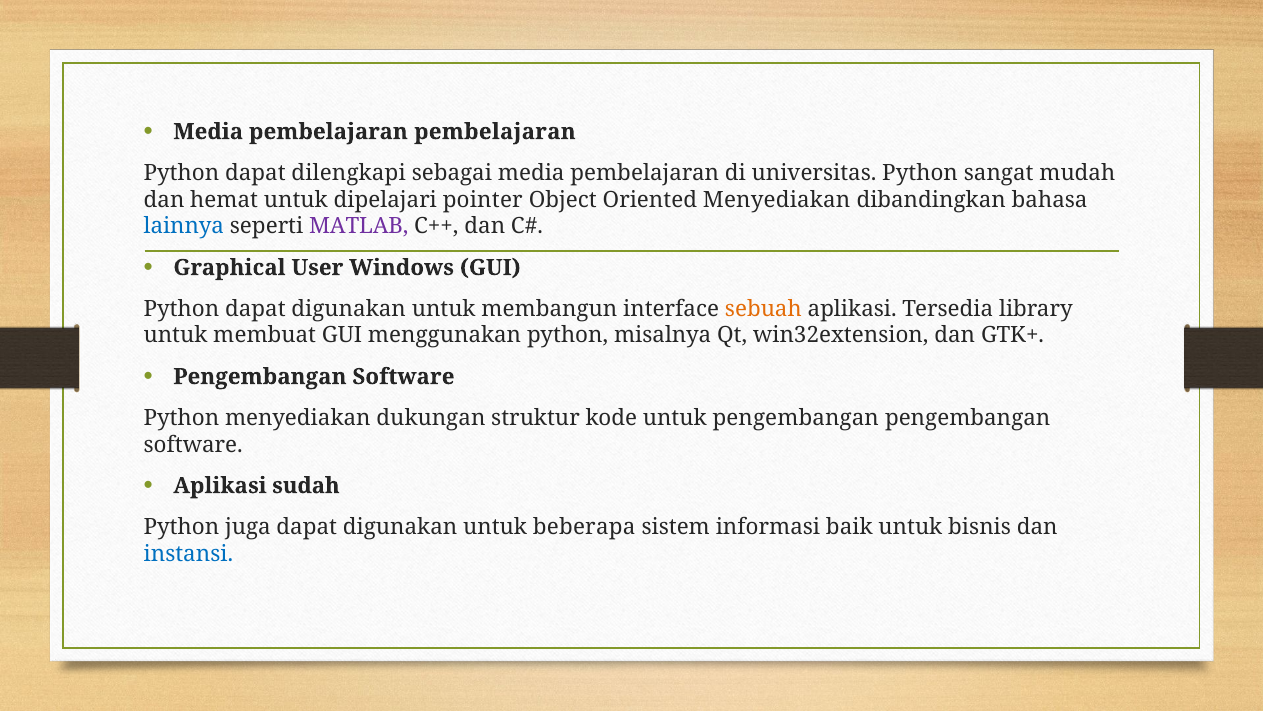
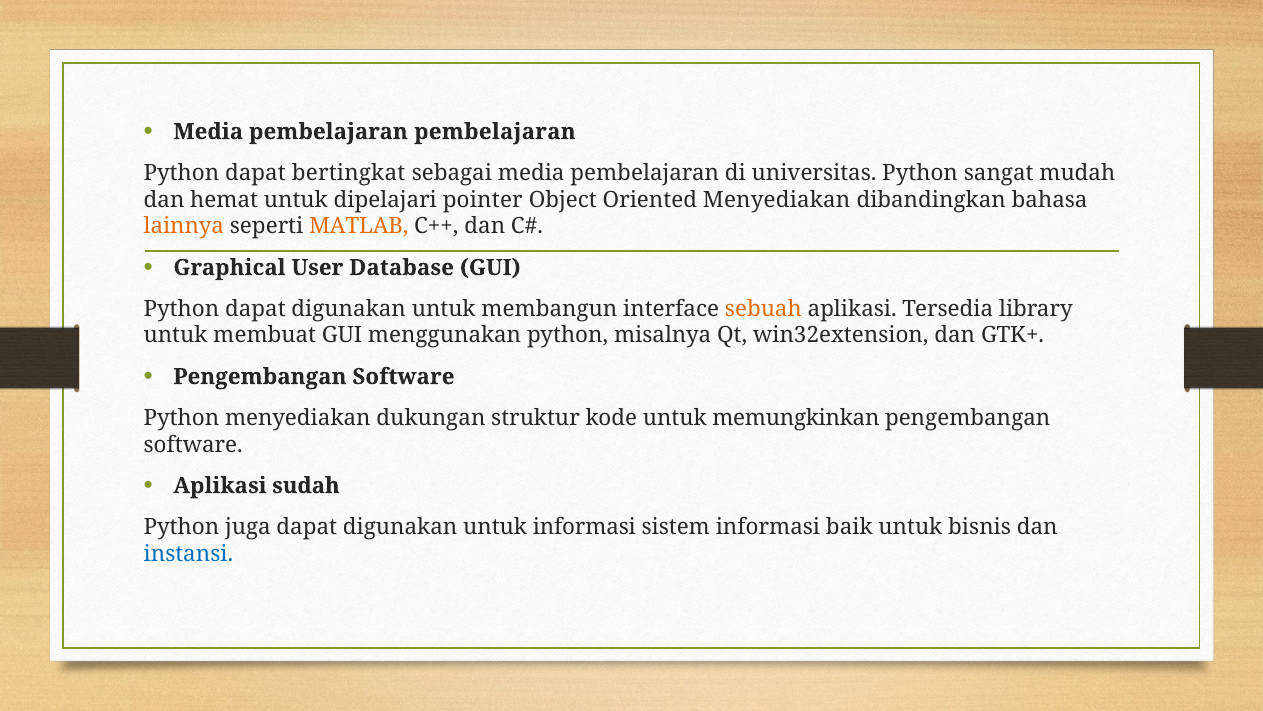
dilengkapi: dilengkapi -> bertingkat (349, 173)
lainnya colour: blue -> orange (184, 226)
MATLAB colour: purple -> orange (359, 226)
Windows: Windows -> Database (402, 267)
untuk pengembangan: pengembangan -> memungkinkan (796, 417)
untuk beberapa: beberapa -> informasi (584, 526)
